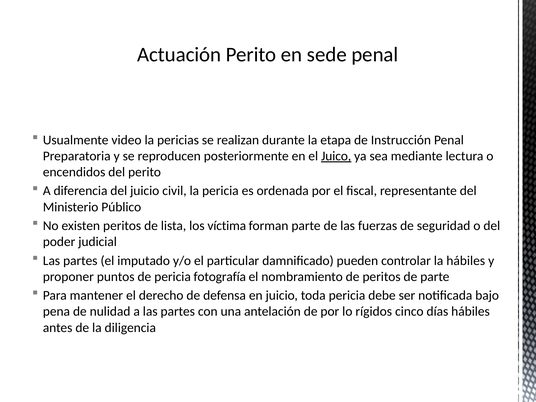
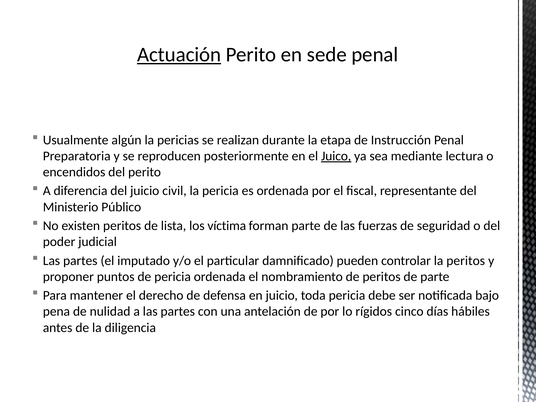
Actuación underline: none -> present (179, 55)
video: video -> algún (127, 140)
la hábiles: hábiles -> peritos (466, 261)
pericia fotografía: fotografía -> ordenada (220, 277)
